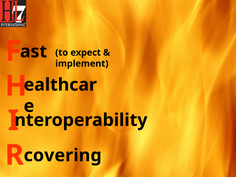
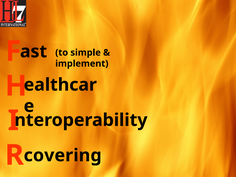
expect: expect -> simple (86, 53)
